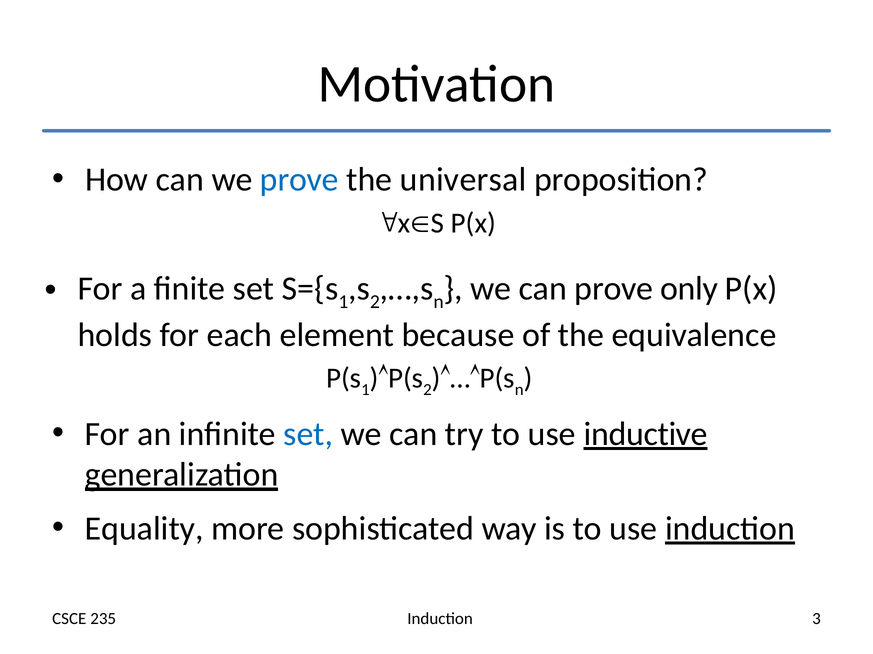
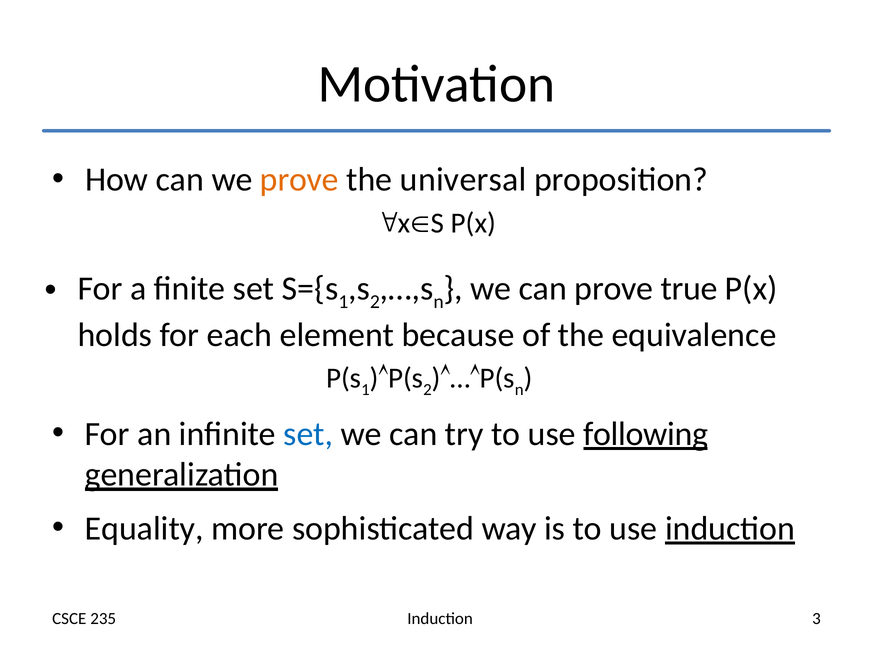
prove colour: blue -> orange (299, 180)
only: only -> true (689, 289)
inductive: inductive -> following (646, 434)
